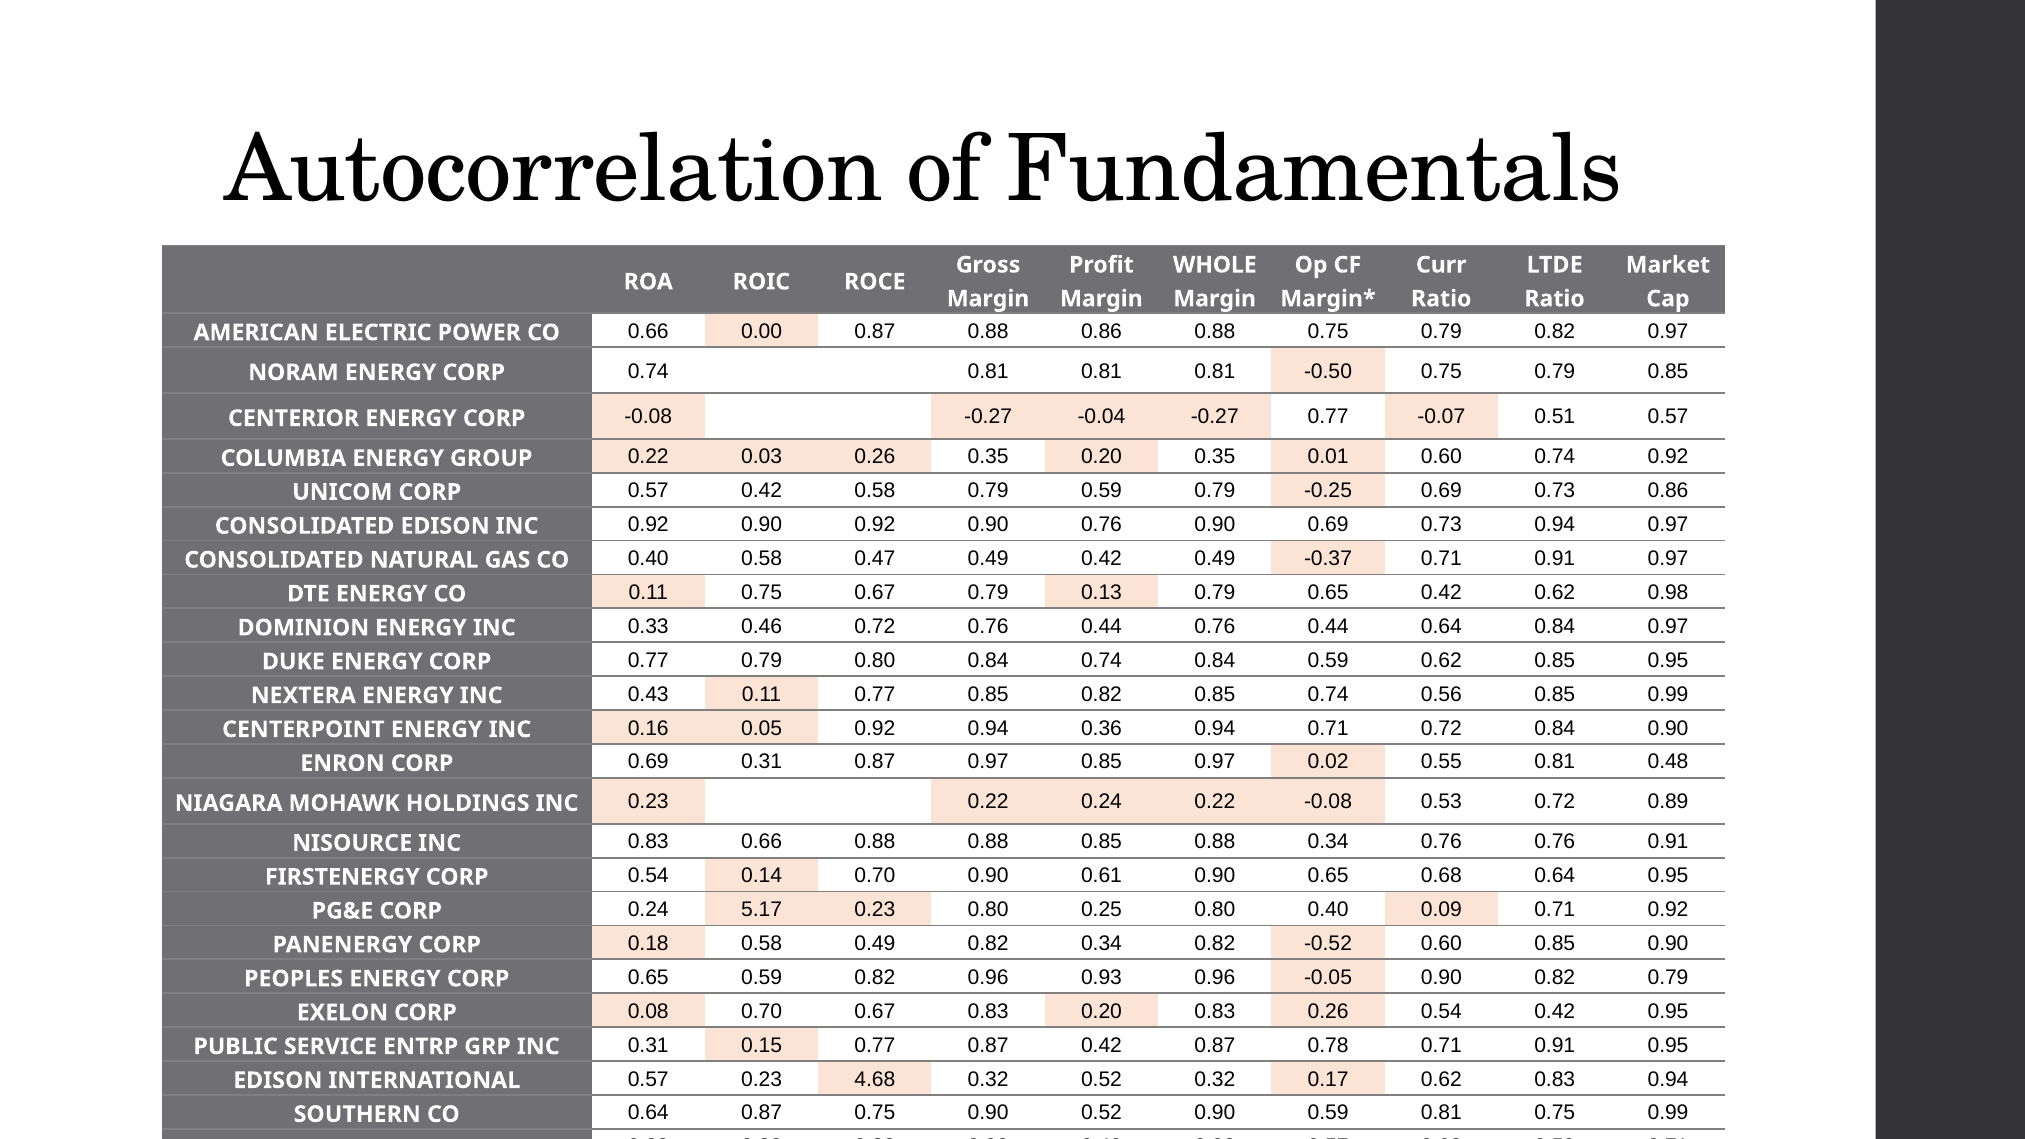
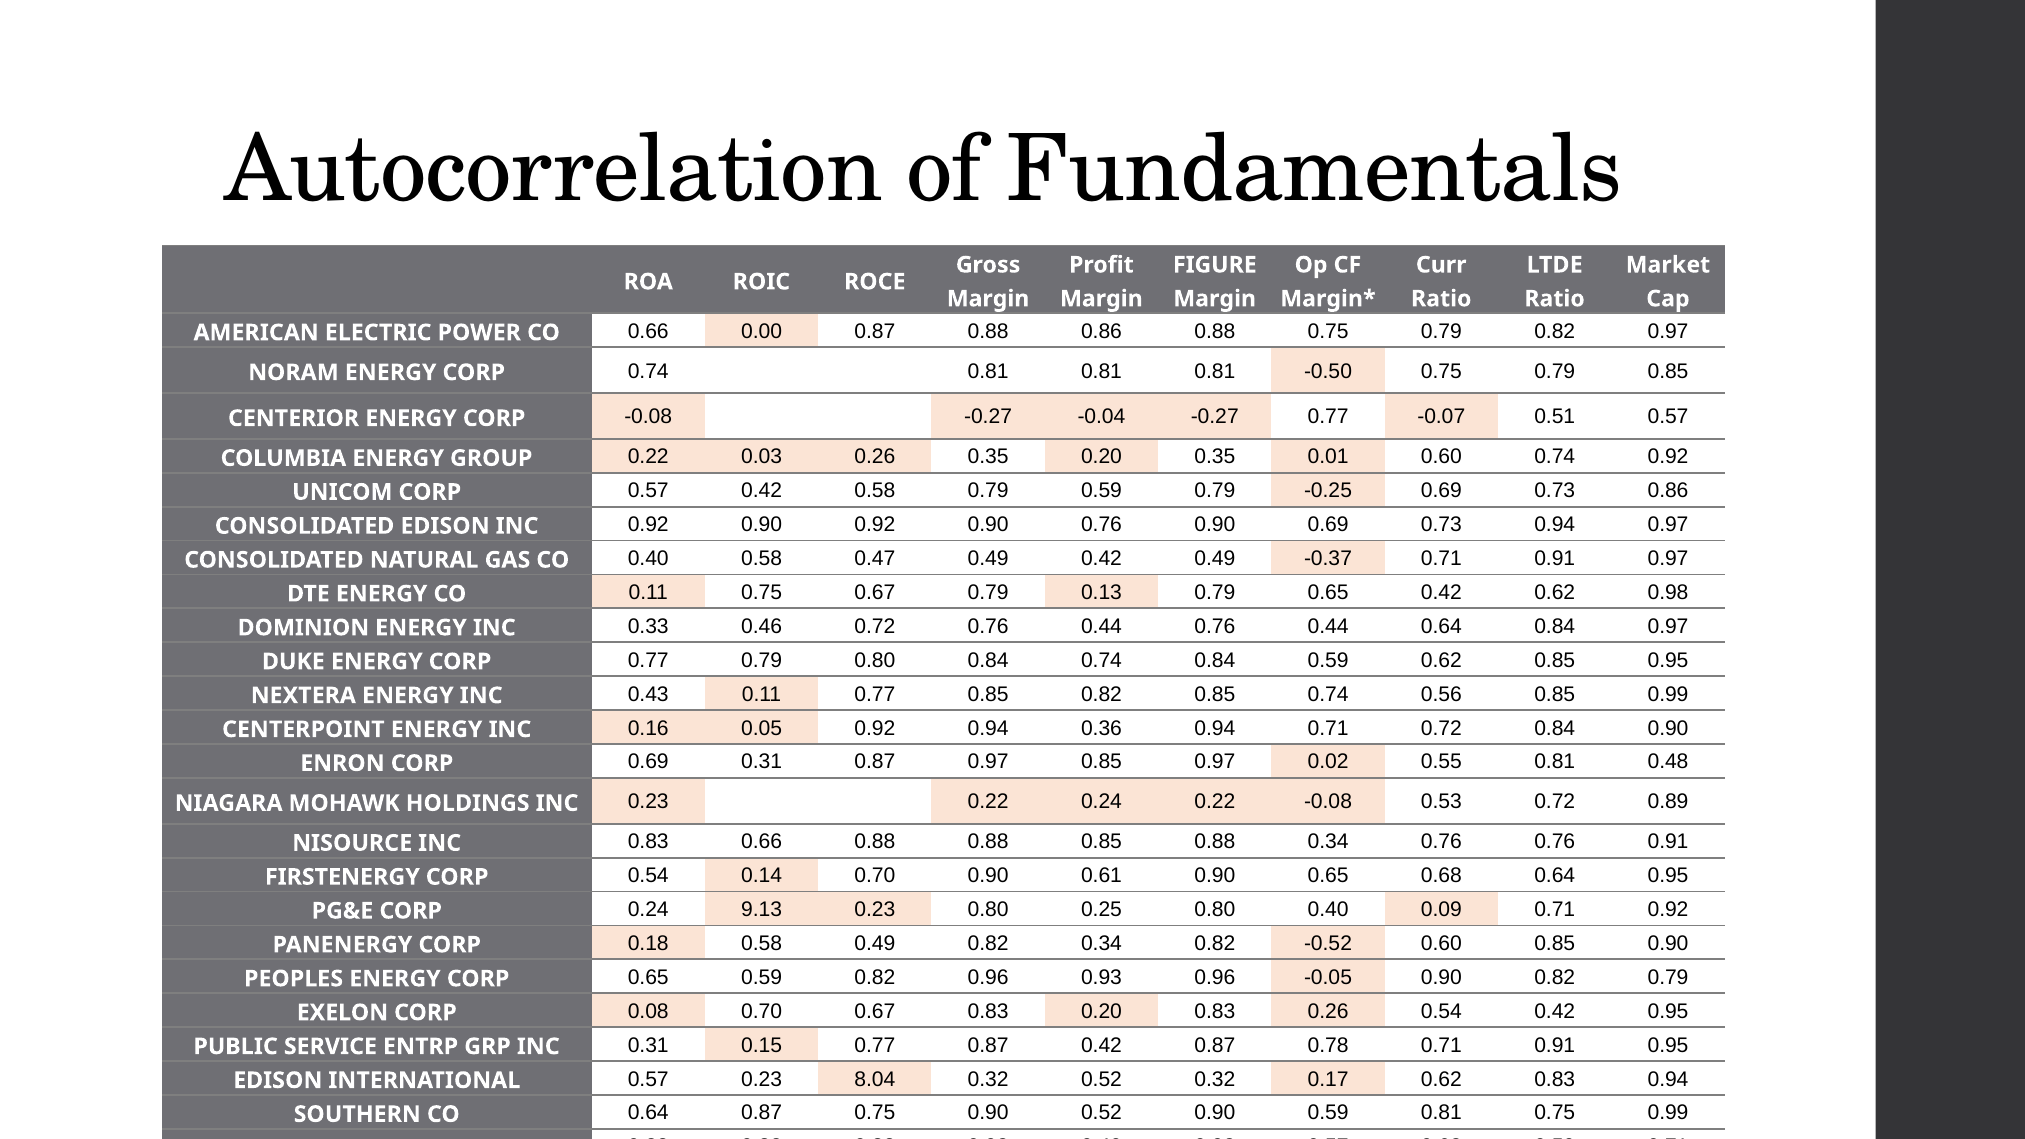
WHOLE: WHOLE -> FIGURE (1215, 265)
5.17: 5.17 -> 9.13 (762, 910)
4.68: 4.68 -> 8.04 (875, 1079)
